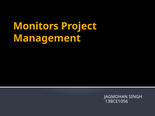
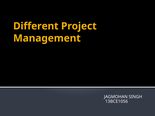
Monitors: Monitors -> Different (36, 26)
